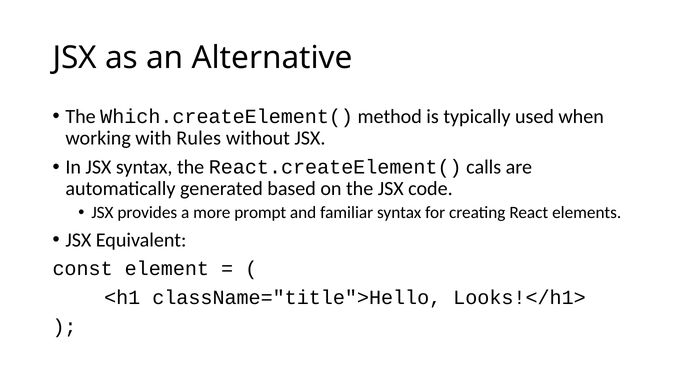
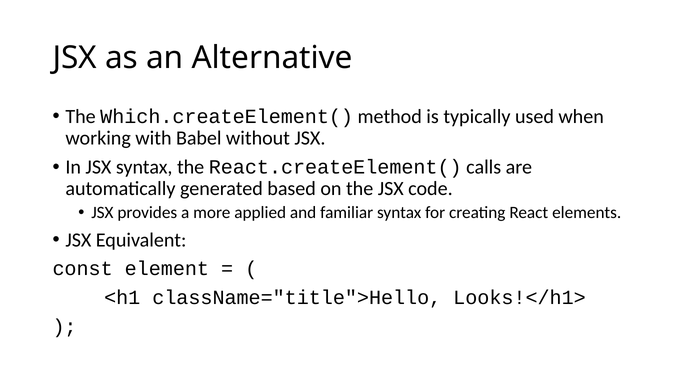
Rules: Rules -> Babel (199, 138)
prompt: prompt -> applied (260, 212)
